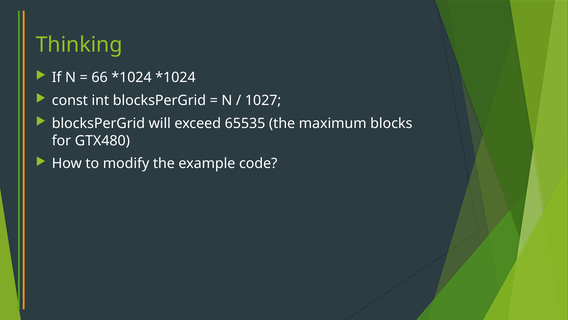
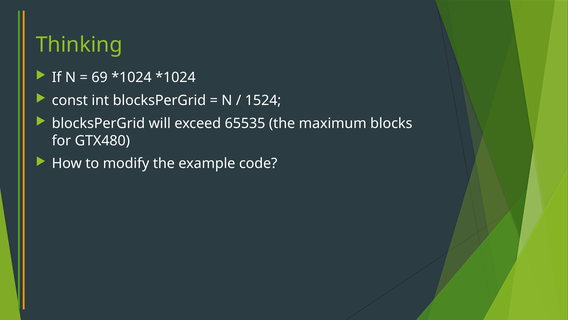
66: 66 -> 69 (100, 77)
1027: 1027 -> 1524 (263, 100)
